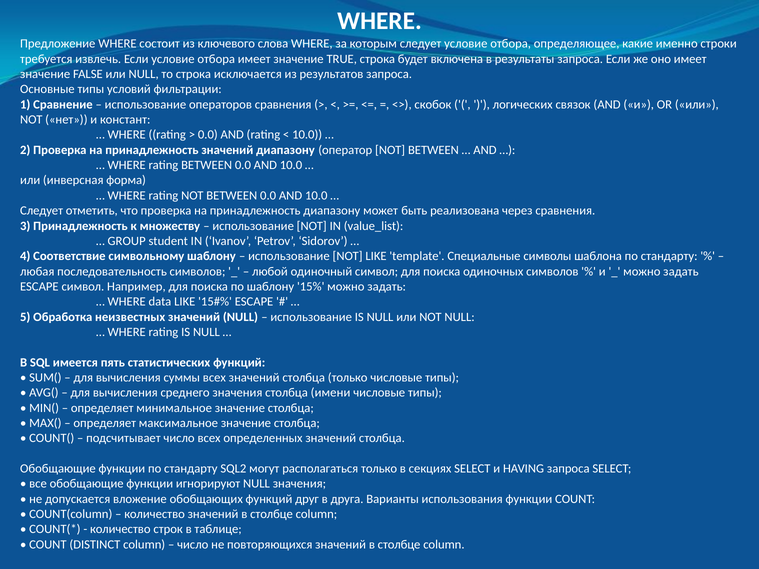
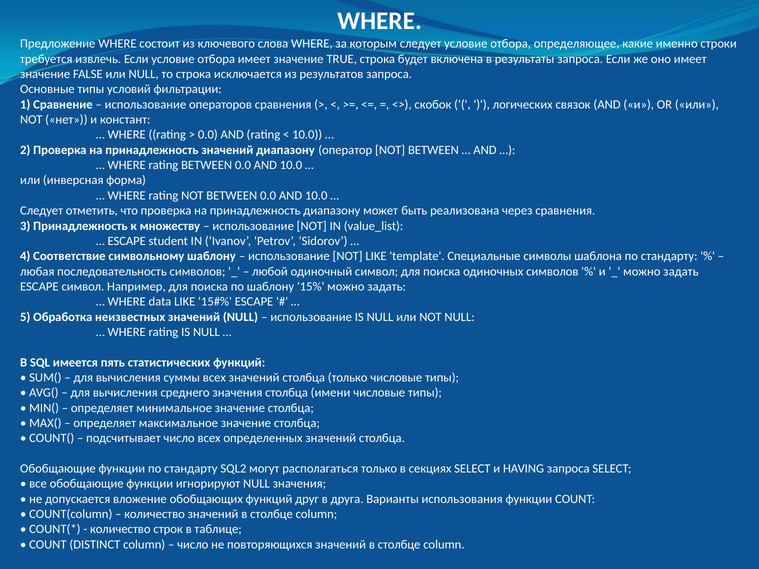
GROUP: GROUP -> ESCAPE (127, 241)
